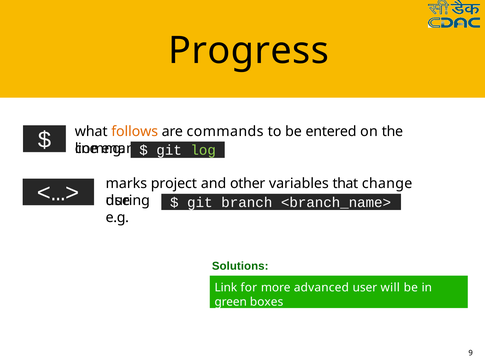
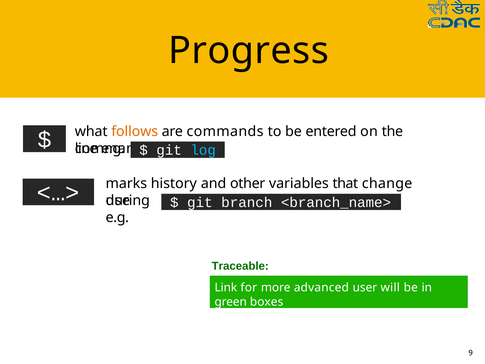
log colour: light green -> light blue (203, 150)
project: project -> history (174, 183)
Solutions: Solutions -> Traceable (240, 266)
